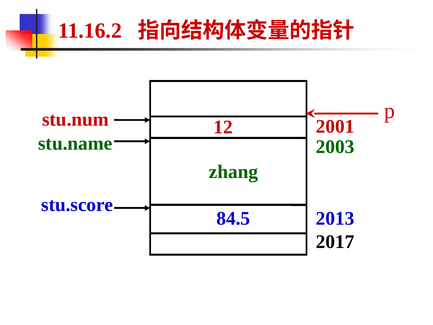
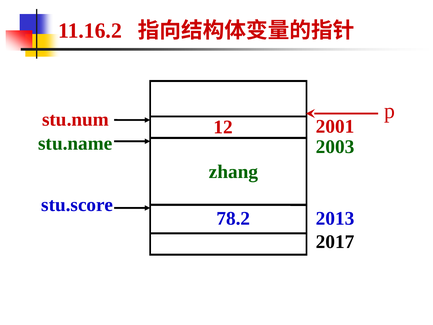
84.5: 84.5 -> 78.2 (233, 218)
